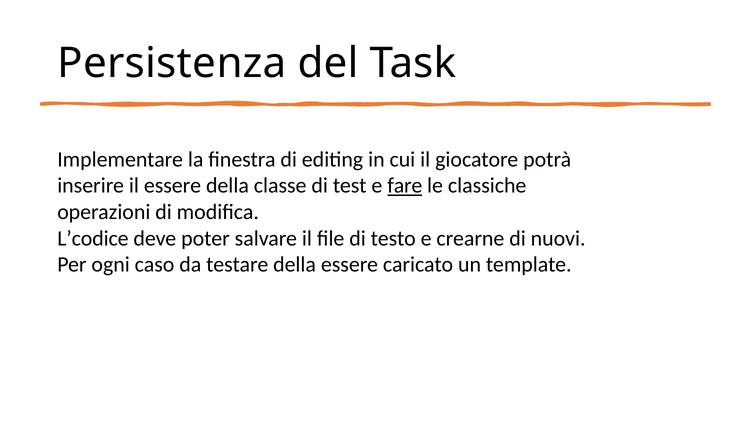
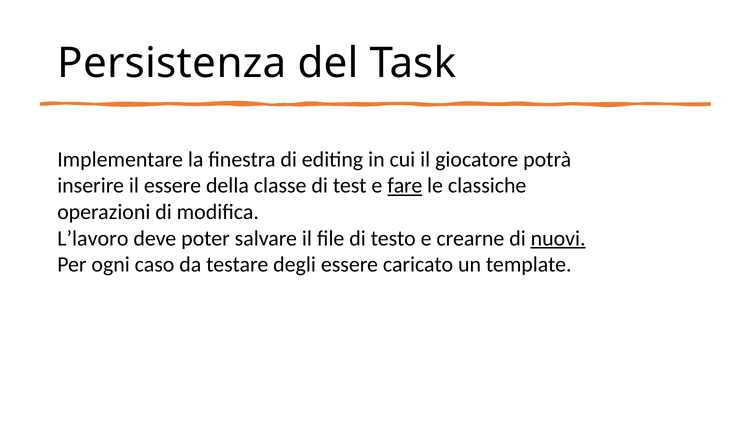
L’codice: L’codice -> L’lavoro (93, 238)
nuovi underline: none -> present (558, 238)
testare della: della -> degli (295, 264)
